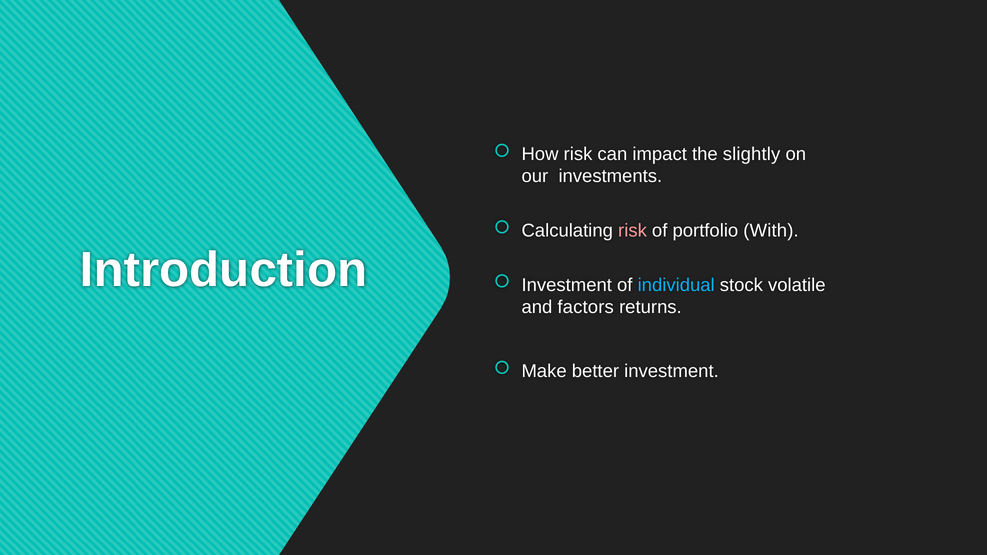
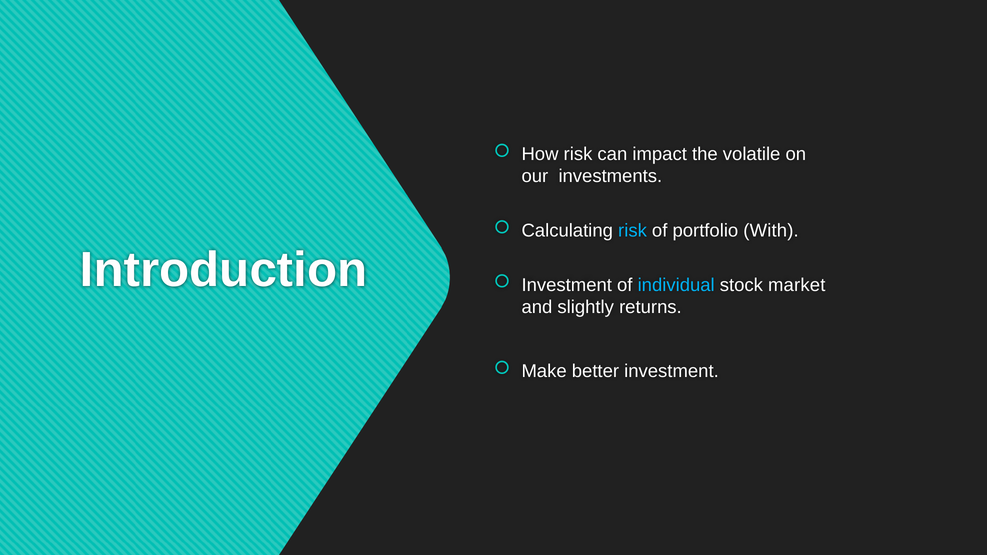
slightly: slightly -> volatile (752, 154)
risk colour: pink -> light blue (632, 231)
volatile: volatile -> market (797, 285)
factors: factors -> slightly (586, 307)
